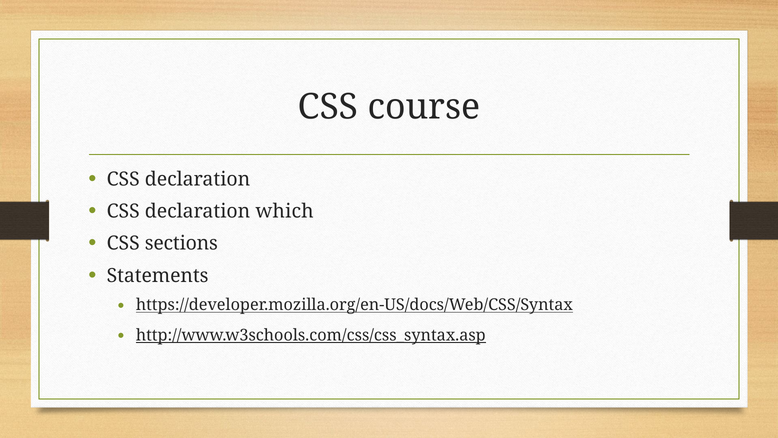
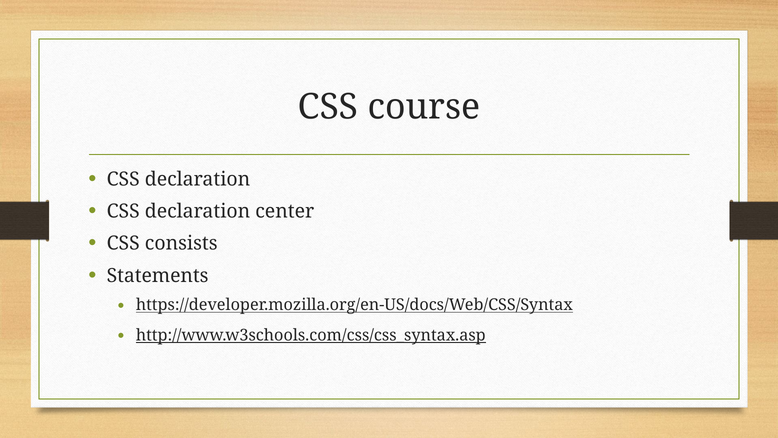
which: which -> center (285, 211)
sections: sections -> consists (181, 243)
